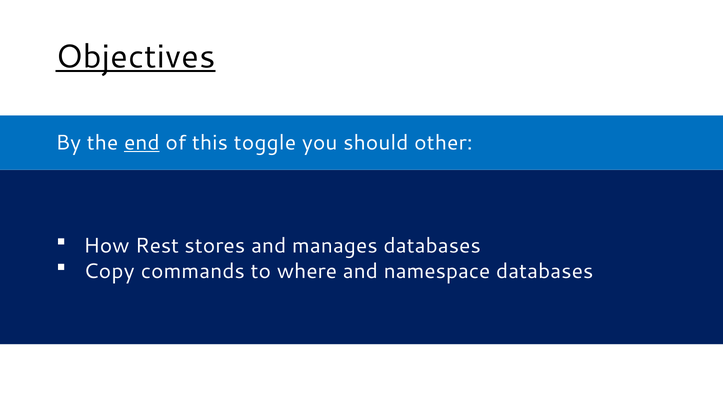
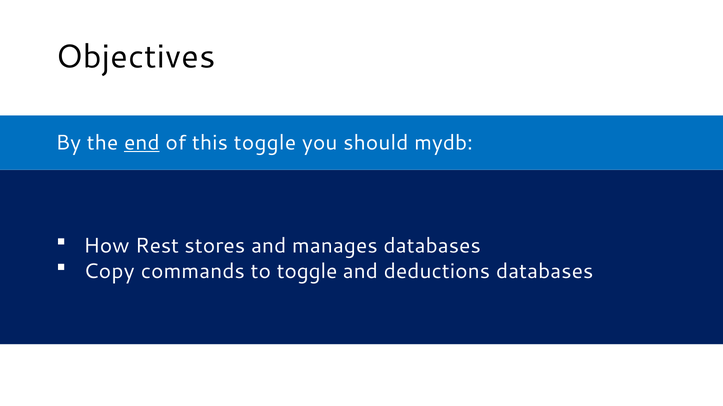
Objectives underline: present -> none (136, 57)
other: other -> mydb (444, 143)
to where: where -> toggle (307, 272)
namespace: namespace -> deductions (437, 272)
